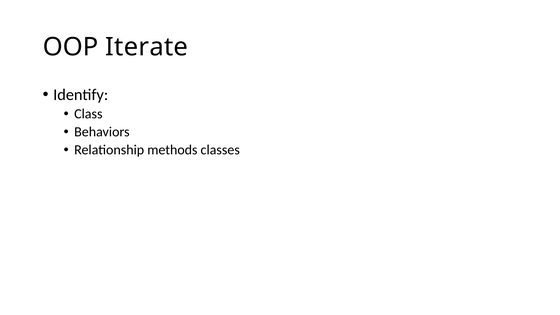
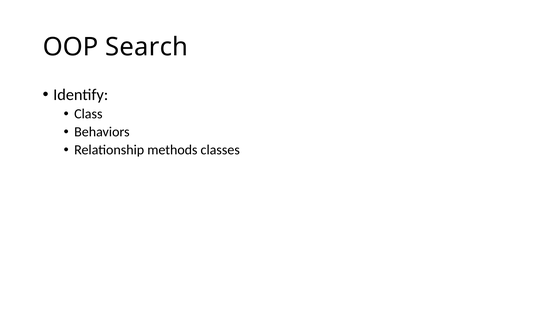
Iterate: Iterate -> Search (147, 47)
